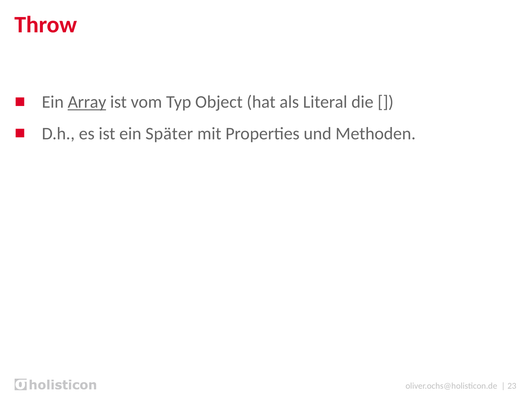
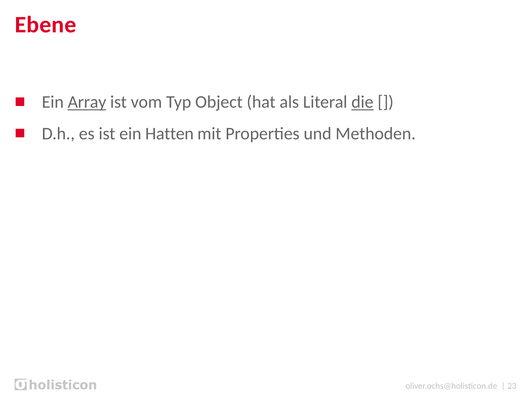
Throw: Throw -> Ebene (46, 25)
die underline: none -> present (362, 102)
Später: Später -> Hatten (169, 134)
